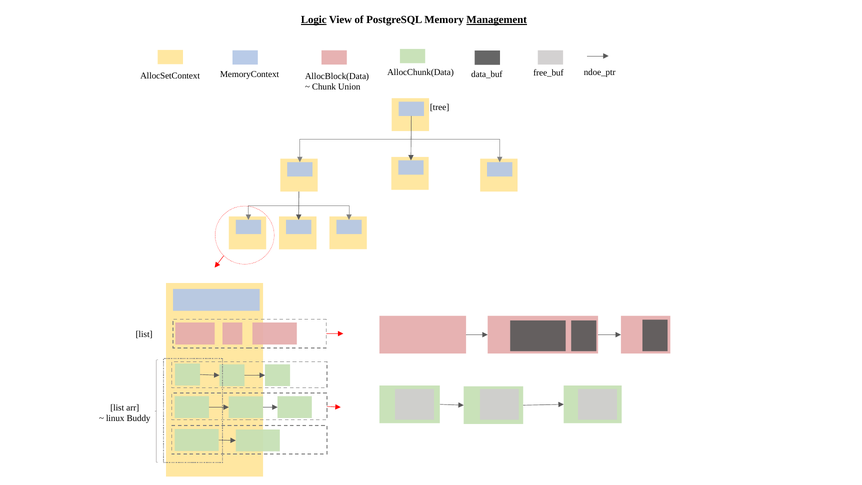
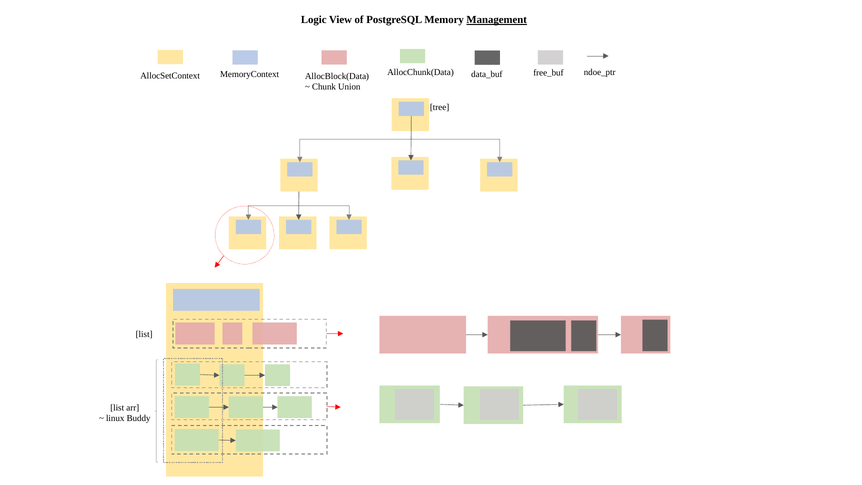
Logic underline: present -> none (314, 20)
